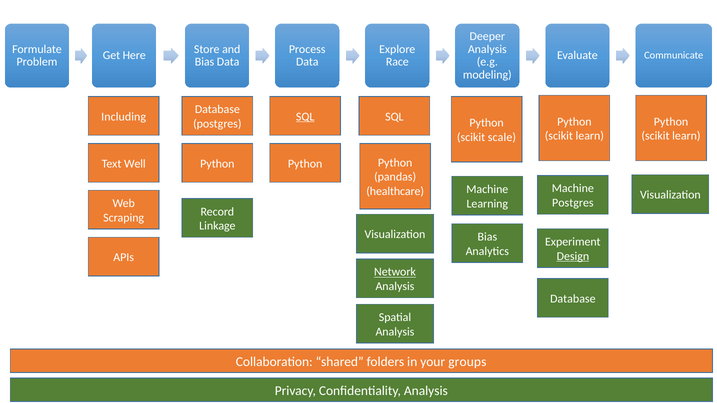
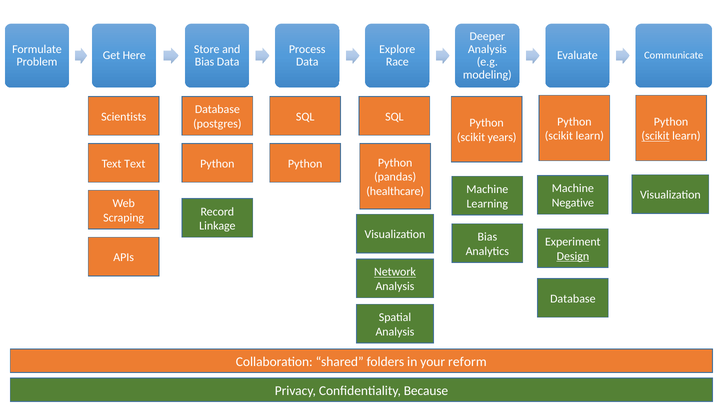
Including: Including -> Scientists (124, 117)
SQL underline: present -> none (305, 117)
scikit underline: none -> present (655, 136)
scale: scale -> years (502, 137)
Text Well: Well -> Text (135, 164)
Postgres: Postgres -> Negative (573, 203)
groups: groups -> reform (467, 362)
Confidentiality Analysis: Analysis -> Because (426, 391)
